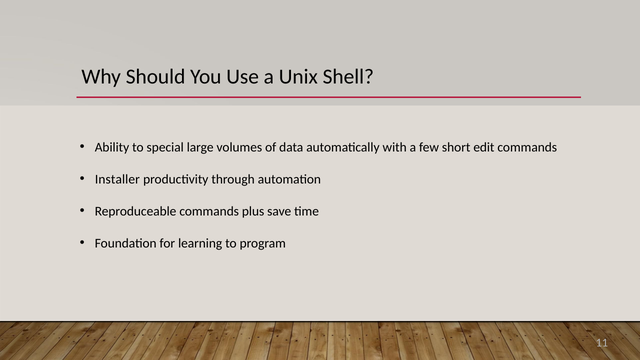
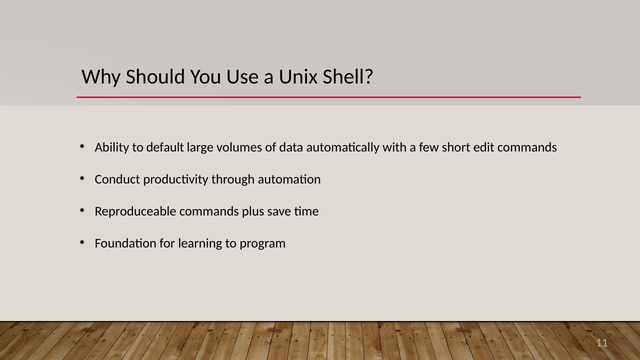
special: special -> default (165, 147)
Installer: Installer -> Conduct (117, 179)
